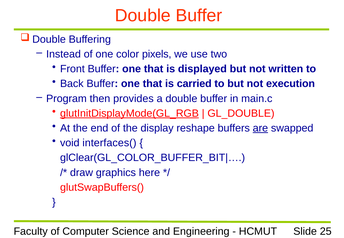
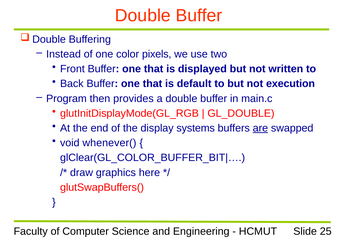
carried: carried -> default (194, 84)
glutInitDisplayMode(GL_RGB underline: present -> none (129, 113)
reshape: reshape -> systems (196, 128)
interfaces(: interfaces( -> whenever( (109, 143)
